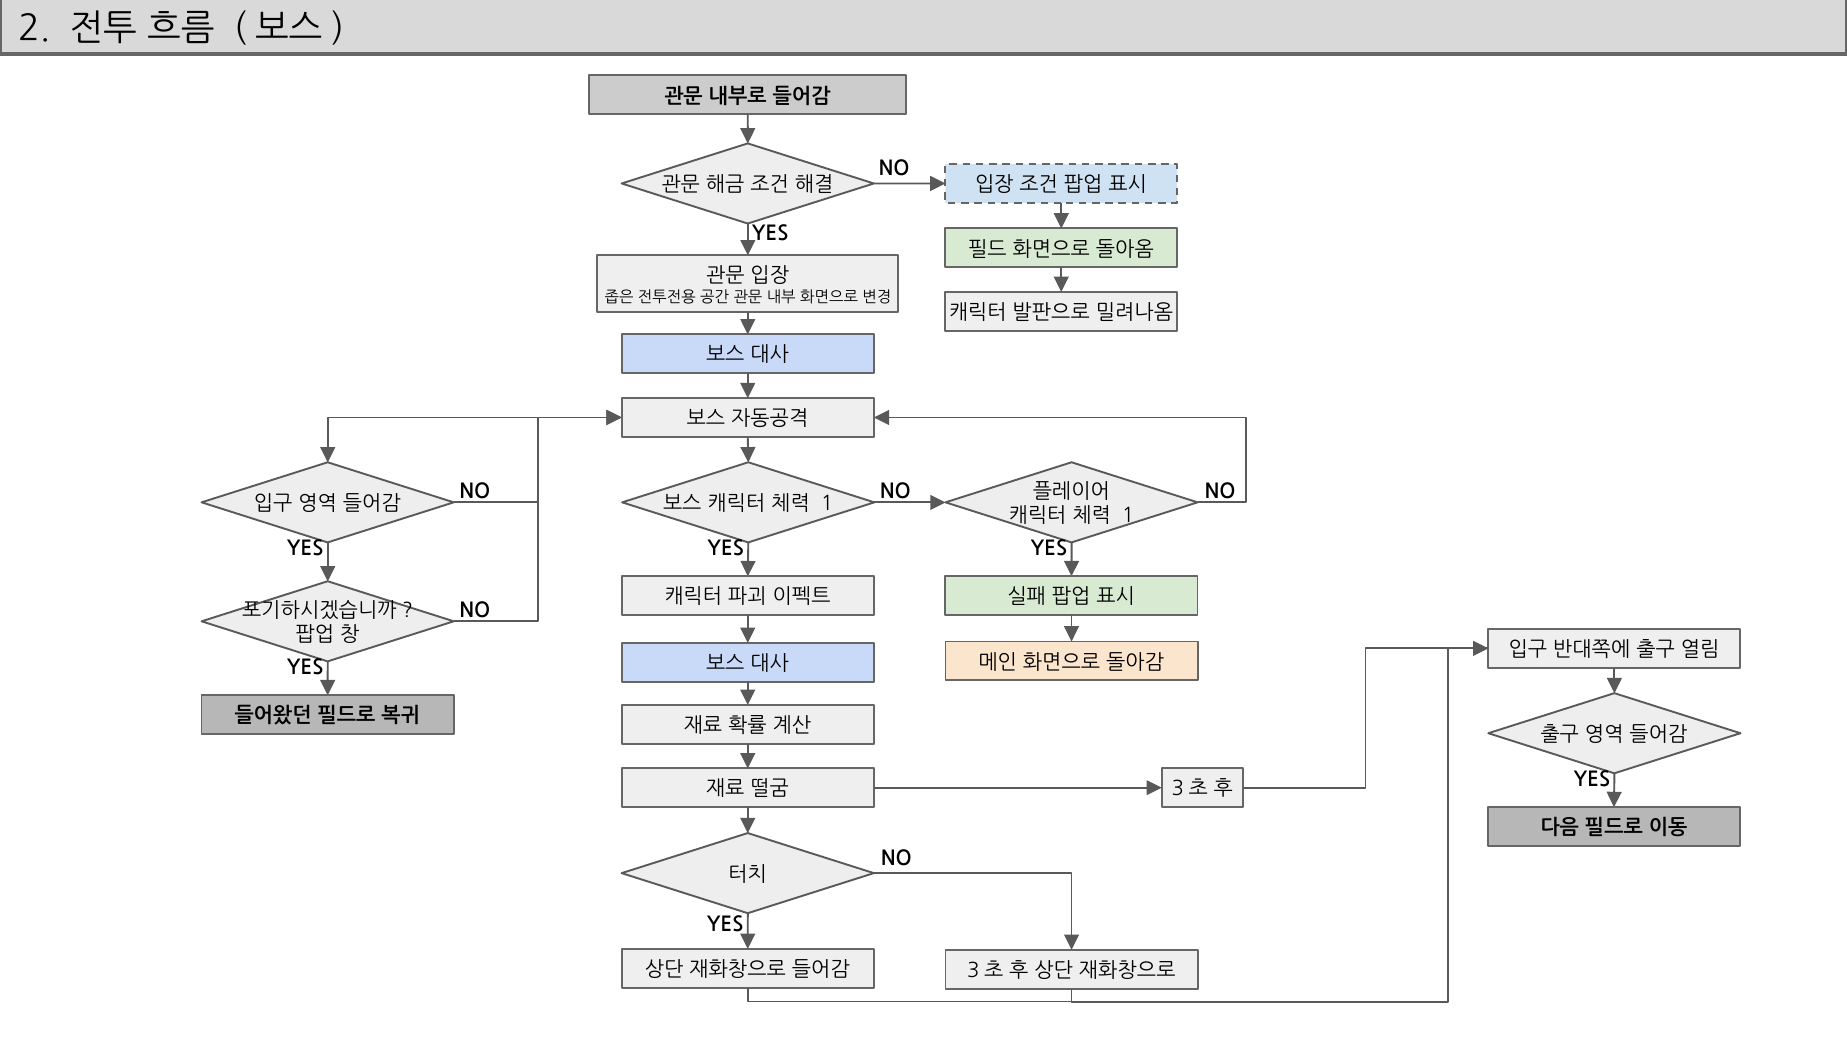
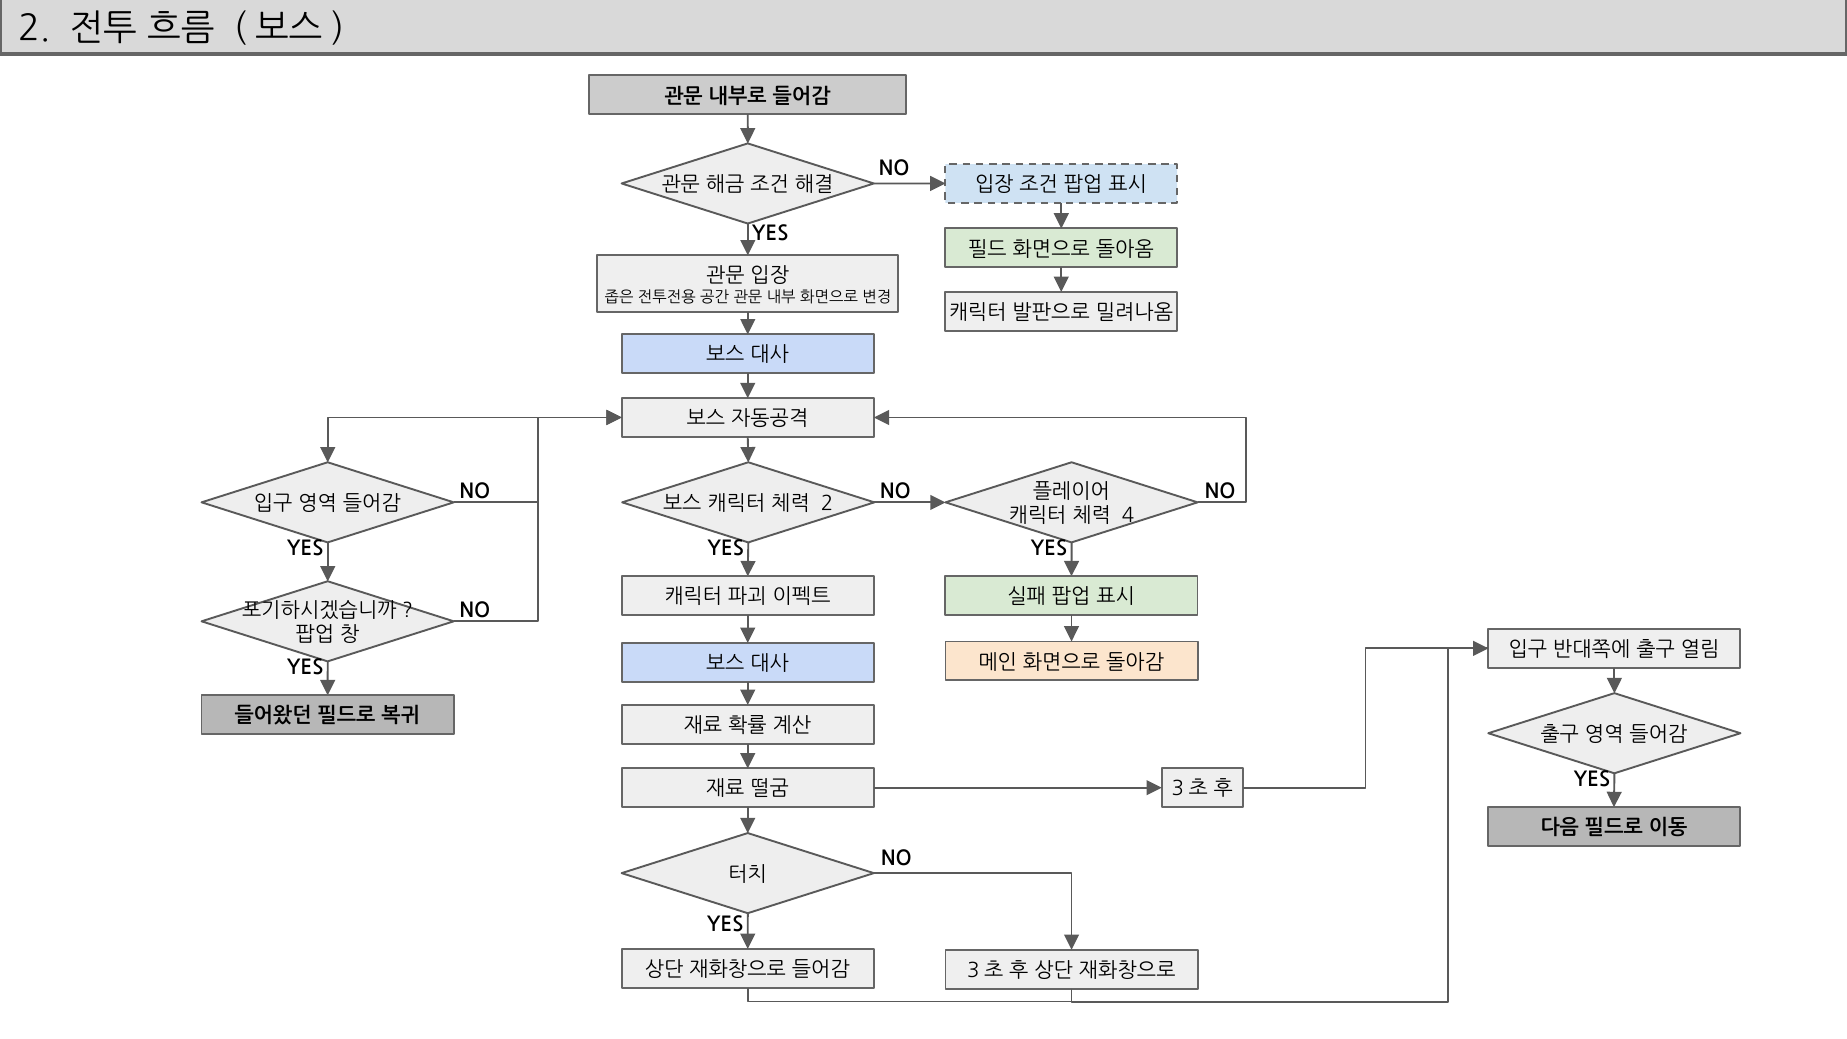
1: 1 -> 2 (827, 504)
1: 1 -> 4 (1128, 516)
